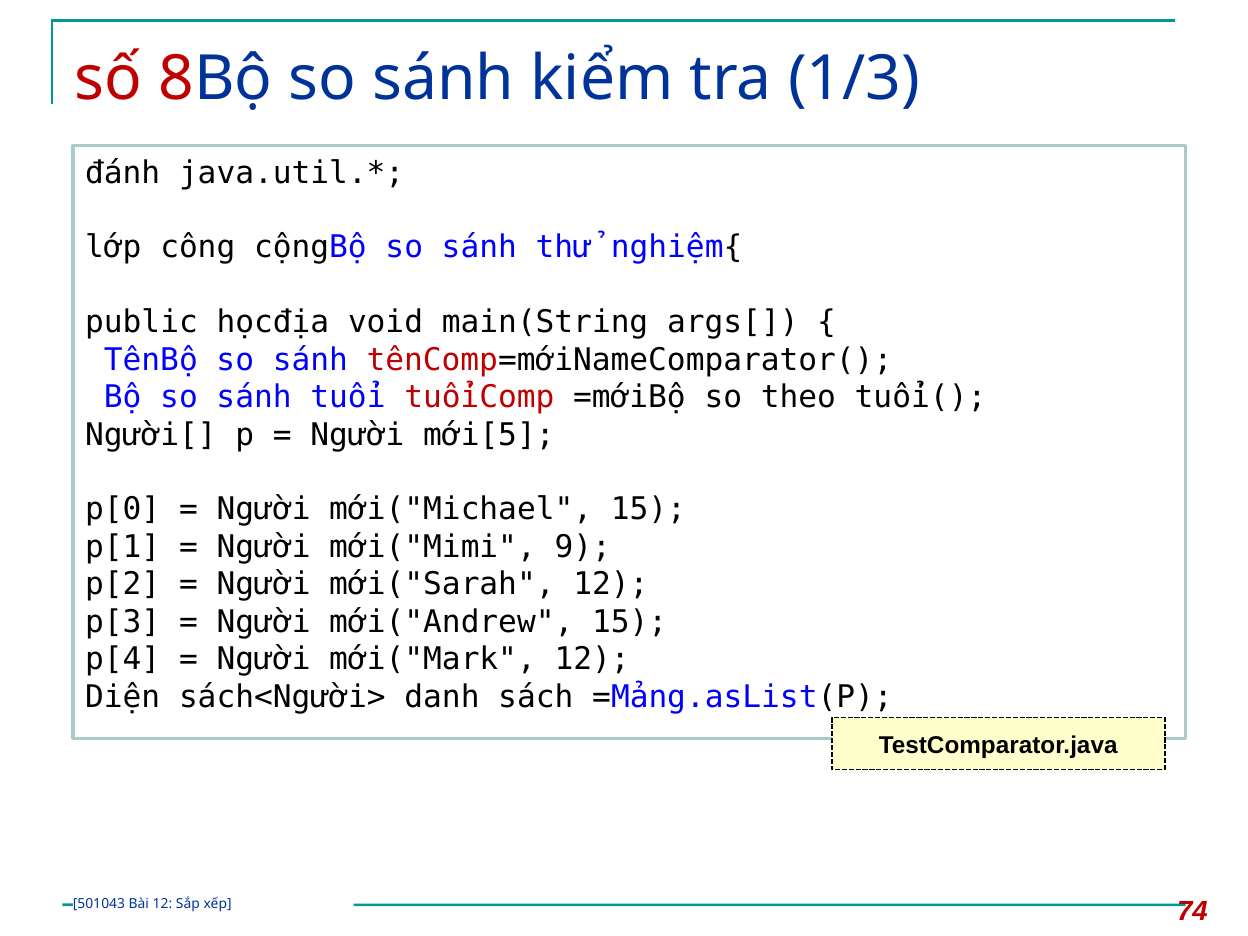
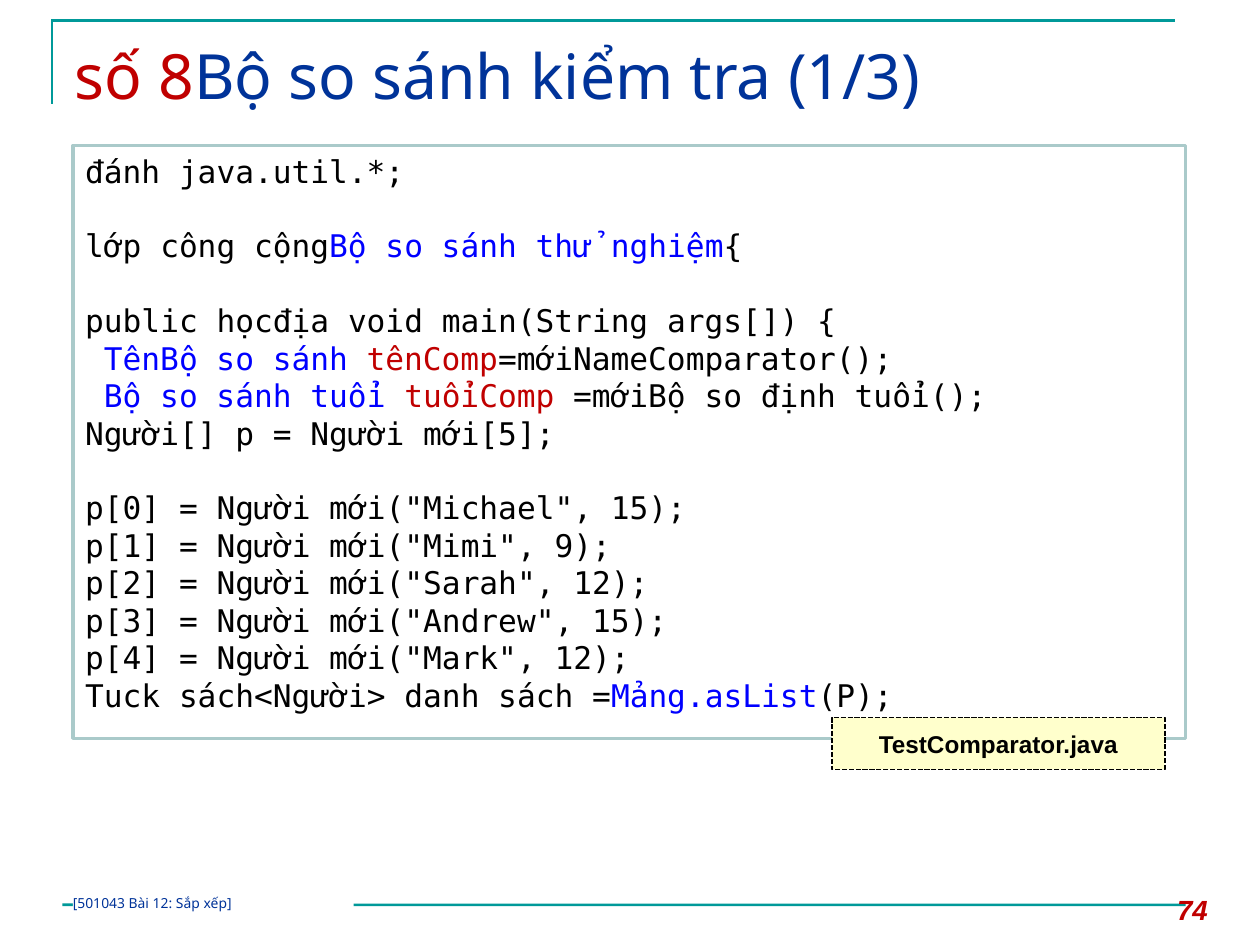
theo: theo -> định (798, 397)
Diện: Diện -> Tuck (123, 697)
